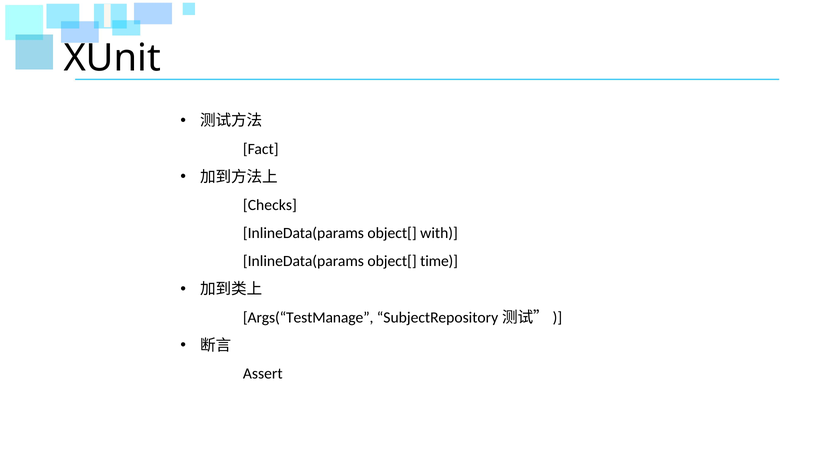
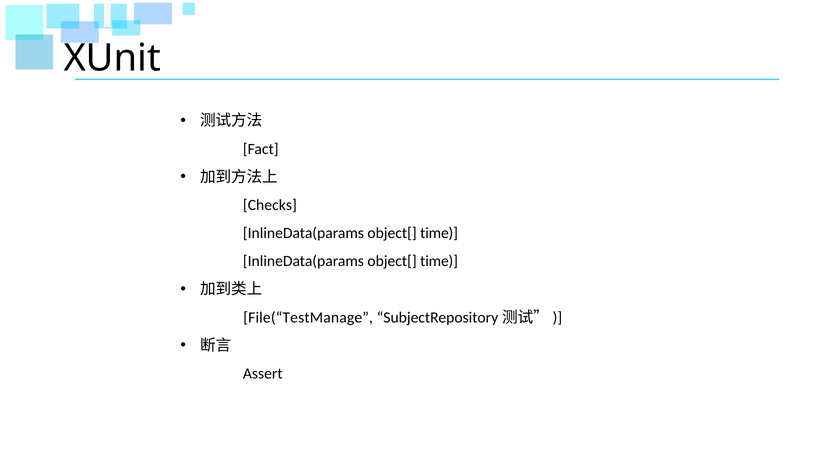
with: with -> time (439, 233)
Args(“TestManage: Args(“TestManage -> File(“TestManage (308, 318)
